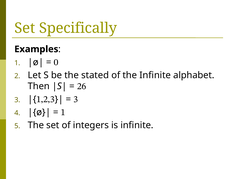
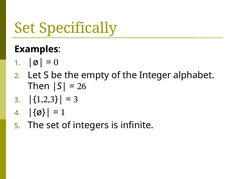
stated: stated -> empty (95, 75)
the Infinite: Infinite -> Integer (155, 75)
